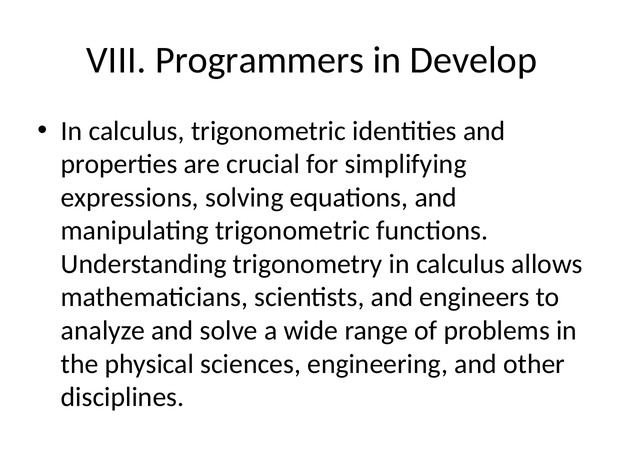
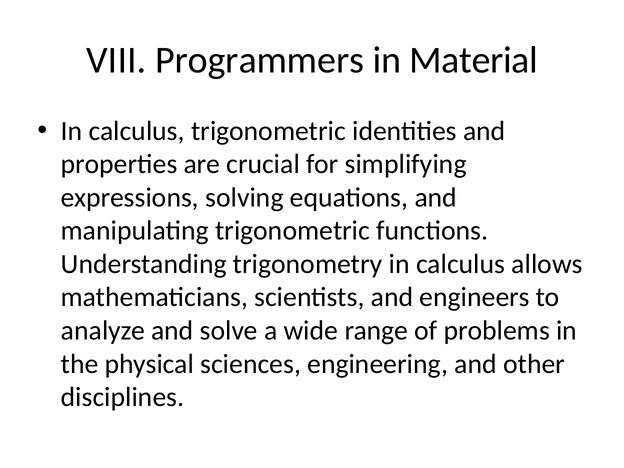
Develop: Develop -> Material (474, 60)
